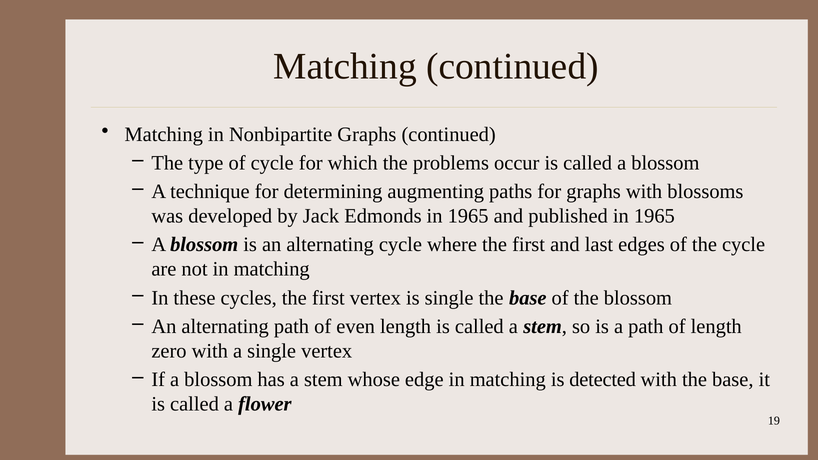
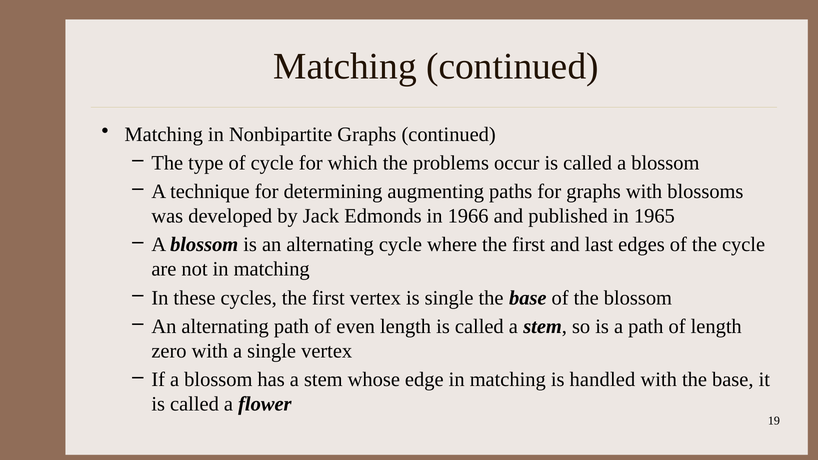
Edmonds in 1965: 1965 -> 1966 (468, 216)
detected: detected -> handled (602, 380)
